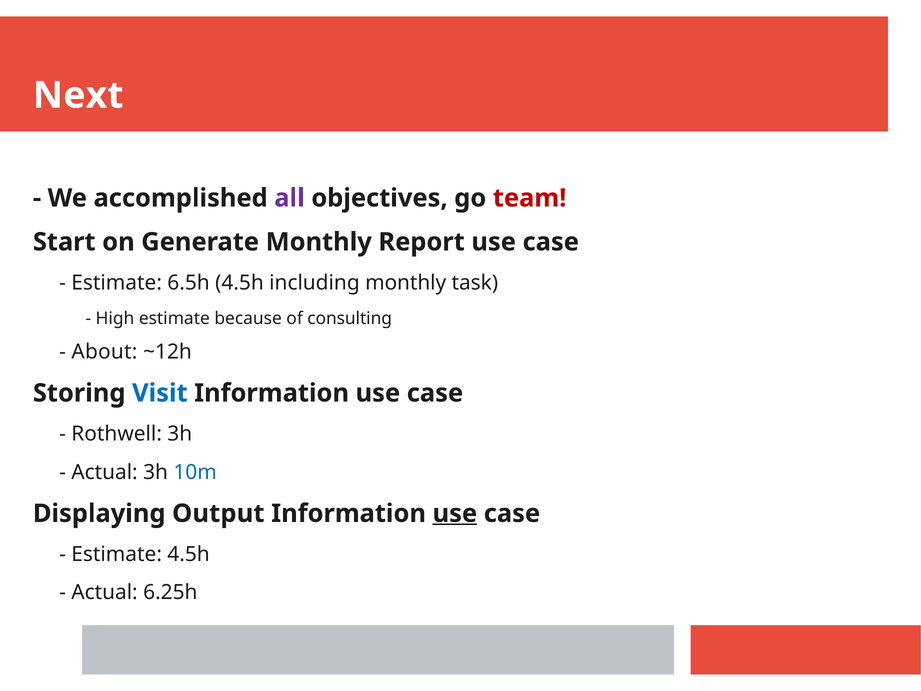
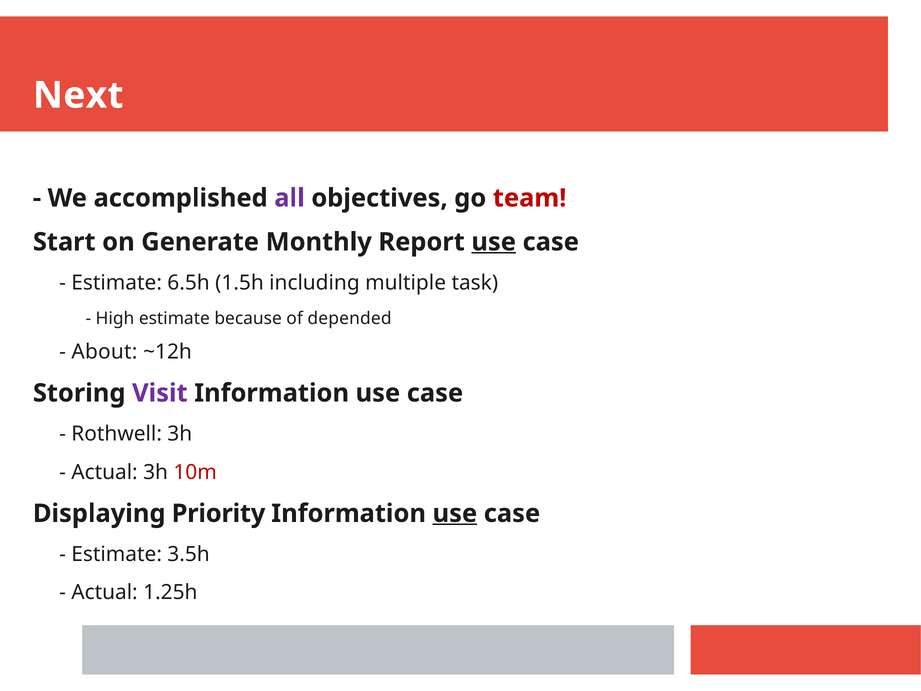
use underline: none -> present (494, 242)
6.5h 4.5h: 4.5h -> 1.5h (240, 283)
including monthly: monthly -> multiple (406, 283)
consulting: consulting -> depended (350, 319)
Visit colour: blue -> purple (160, 393)
10m colour: blue -> red (195, 472)
Output: Output -> Priority (218, 513)
Estimate 4.5h: 4.5h -> 3.5h (189, 554)
6.25h: 6.25h -> 1.25h (170, 592)
